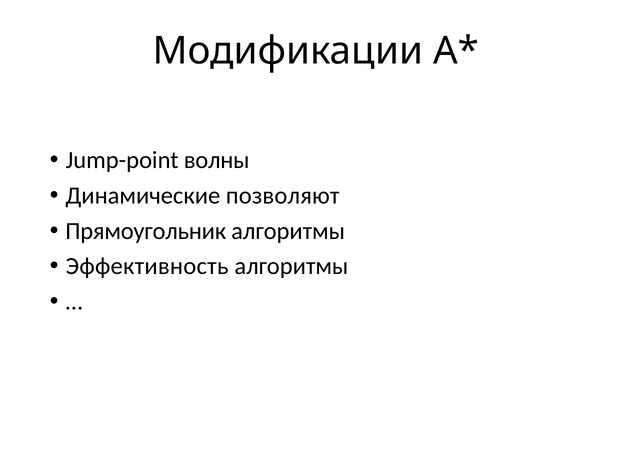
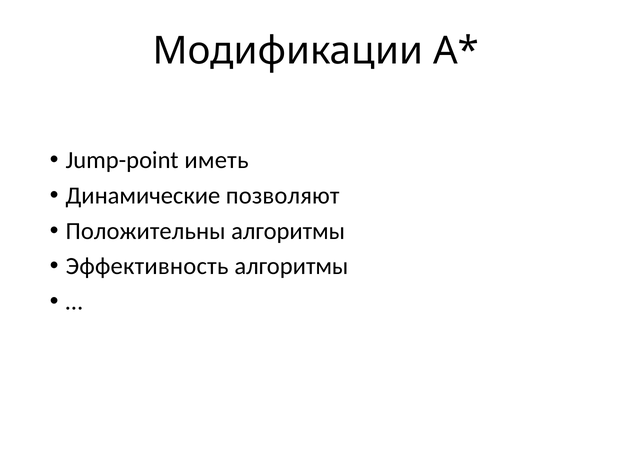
волны: волны -> иметь (216, 160)
Прямоугольник: Прямоугольник -> Положительны (146, 231)
